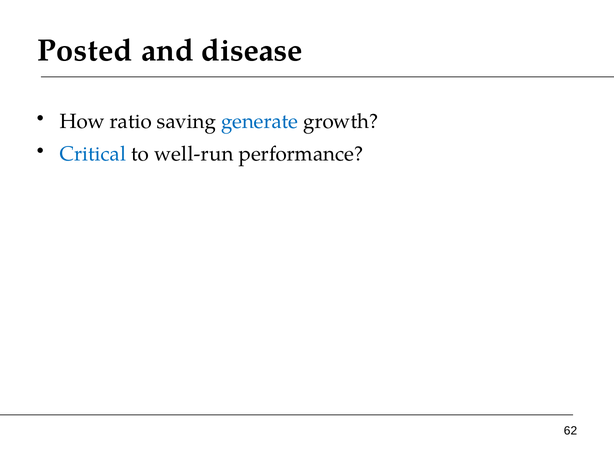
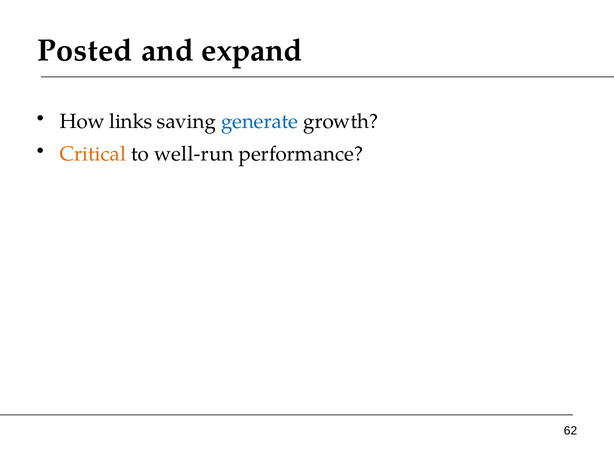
disease: disease -> expand (252, 51)
ratio: ratio -> links (131, 121)
Critical colour: blue -> orange (93, 154)
